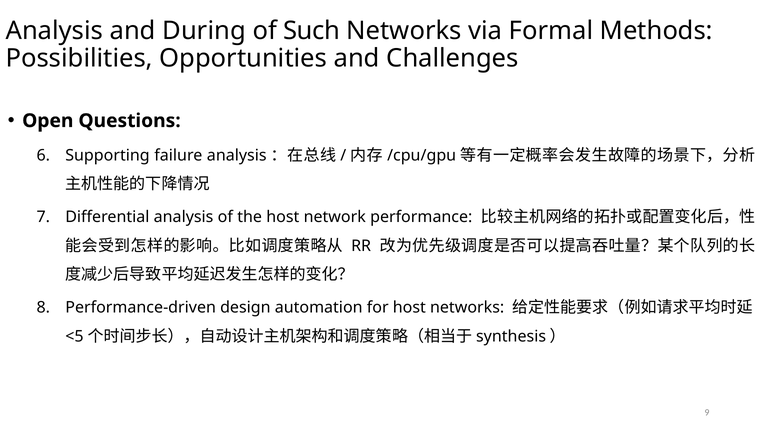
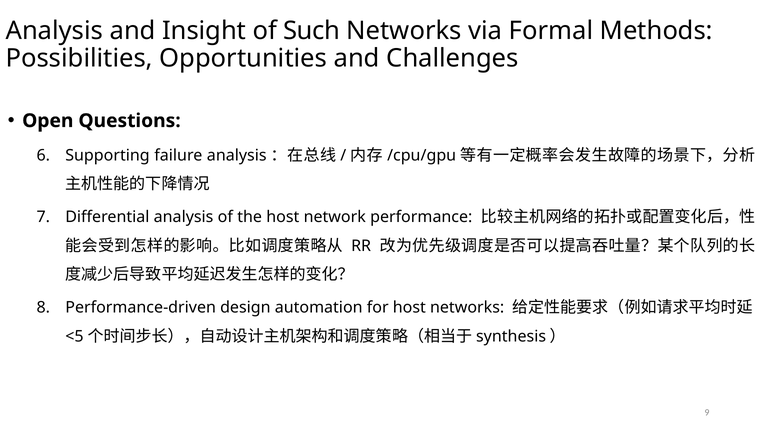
During: During -> Insight (204, 31)
